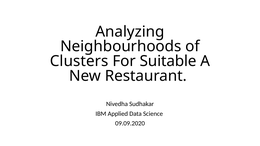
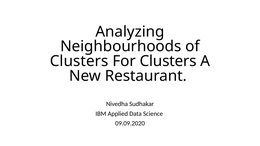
For Suitable: Suitable -> Clusters (168, 61)
